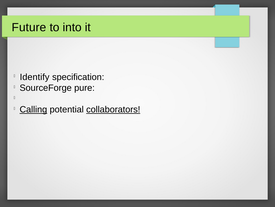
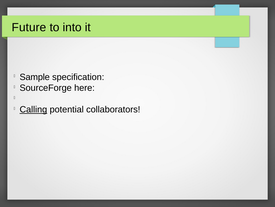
Identify: Identify -> Sample (35, 77)
pure: pure -> here (84, 88)
collaborators underline: present -> none (113, 109)
